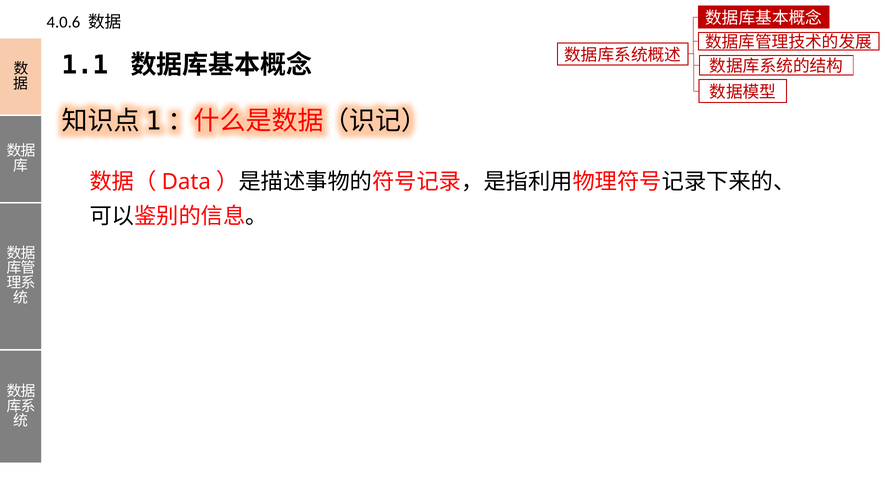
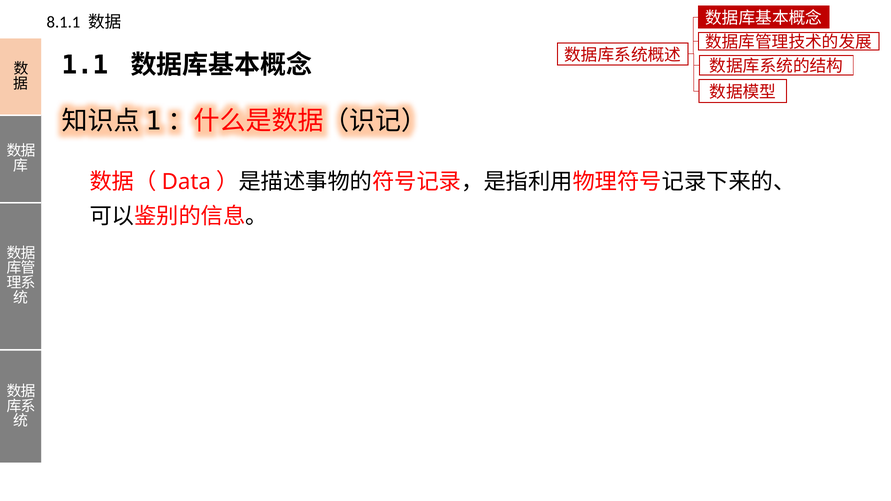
4.0.6: 4.0.6 -> 8.1.1 (63, 22)
